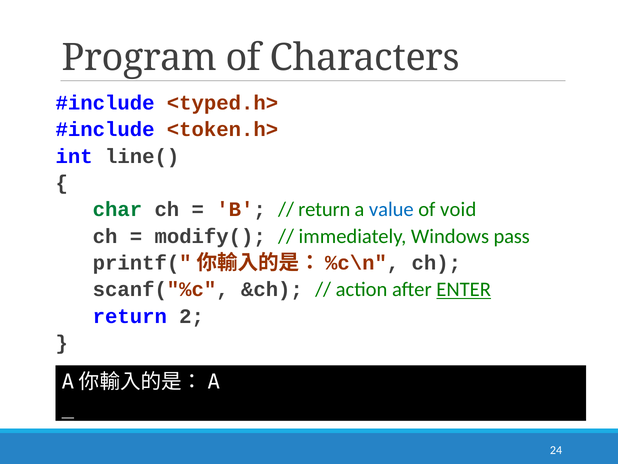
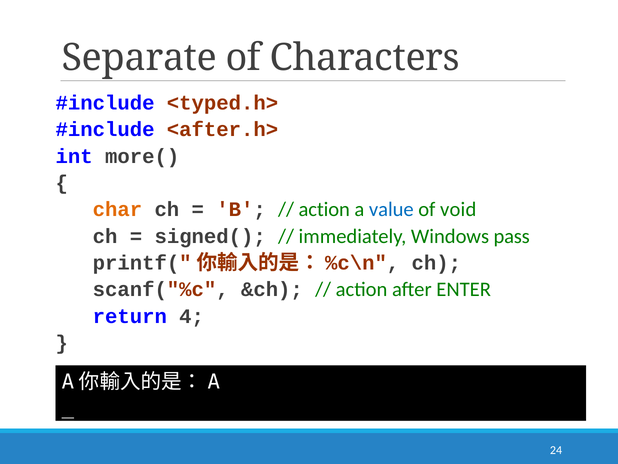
Program: Program -> Separate (139, 58)
<token.h>: <token.h> -> <after.h> (223, 129)
line(: line( -> more( (142, 156)
char colour: green -> orange (117, 209)
return: return -> action (324, 209)
modify(: modify( -> signed( (210, 236)
ENTER underline: present -> none (464, 289)
2: 2 -> 4 (192, 316)
